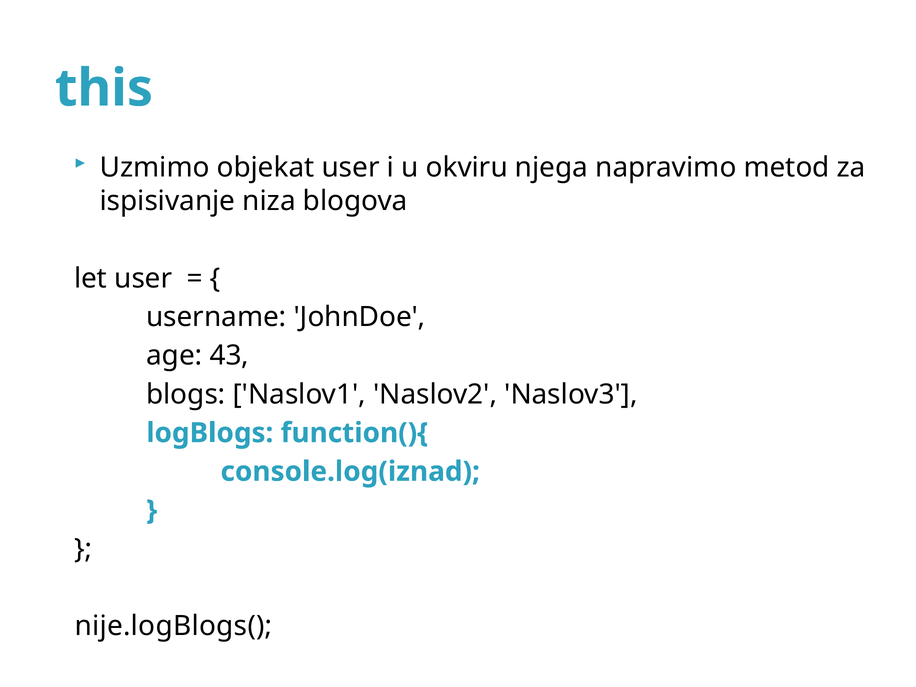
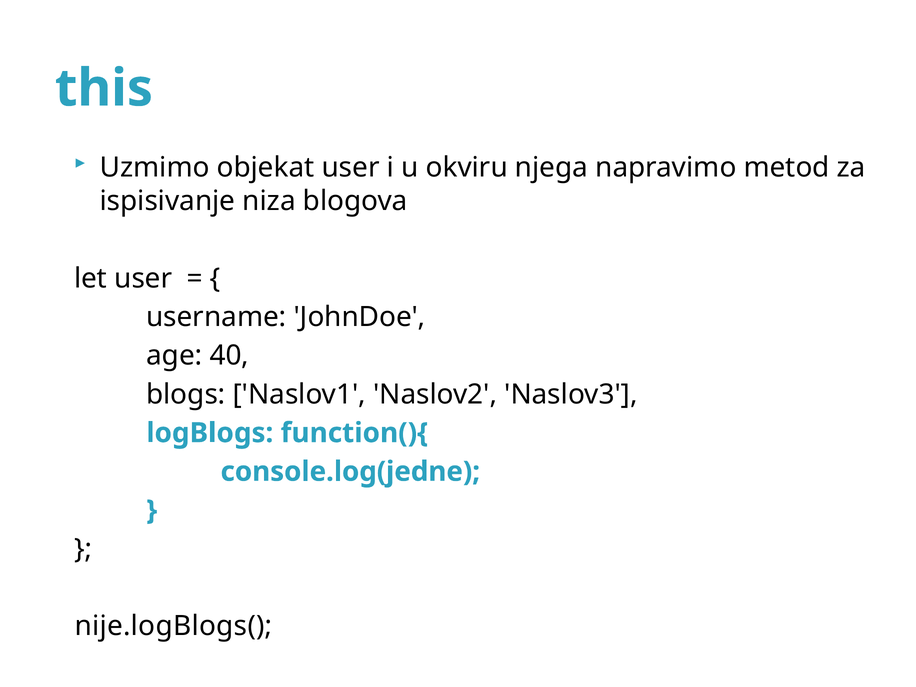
43: 43 -> 40 (229, 356)
console.log(iznad: console.log(iznad -> console.log(jedne (350, 472)
